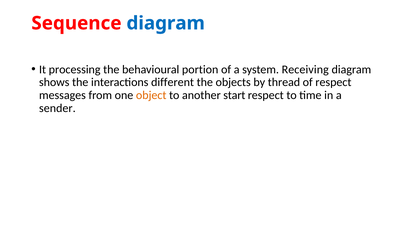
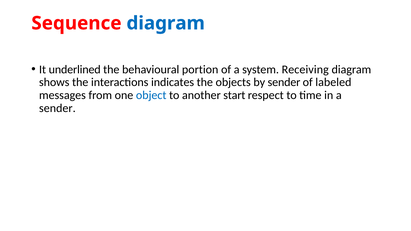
processing: processing -> underlined (75, 69)
different: different -> indicates (173, 82)
by thread: thread -> sender (284, 82)
of respect: respect -> labeled (333, 82)
object colour: orange -> blue (151, 95)
